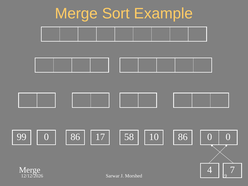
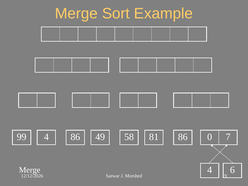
99 0: 0 -> 4 (46, 137)
17: 17 -> 49 (100, 137)
10: 10 -> 81 (154, 137)
0 0: 0 -> 7 (228, 137)
7: 7 -> 6 (232, 170)
